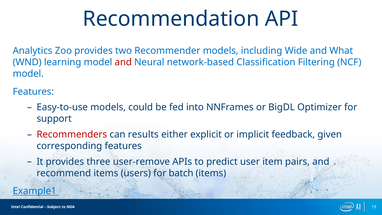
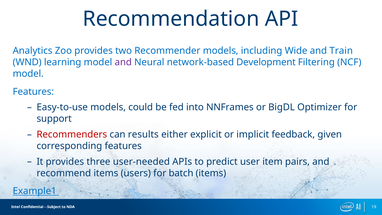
What: What -> Train (341, 51)
and colour: red -> purple (123, 62)
Classification: Classification -> Development (266, 62)
user-remove: user-remove -> user-needed (141, 162)
